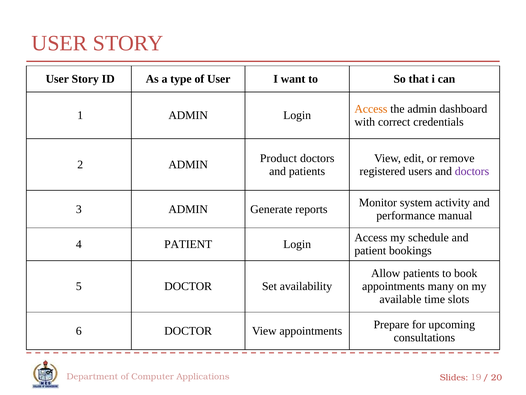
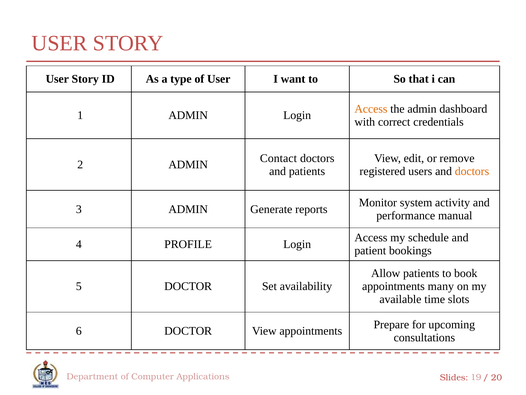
Product: Product -> Contact (278, 158)
doctors colour: purple -> orange (472, 171)
4 PATIENT: PATIENT -> PROFILE (188, 244)
